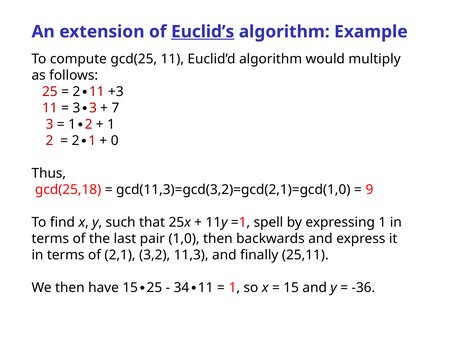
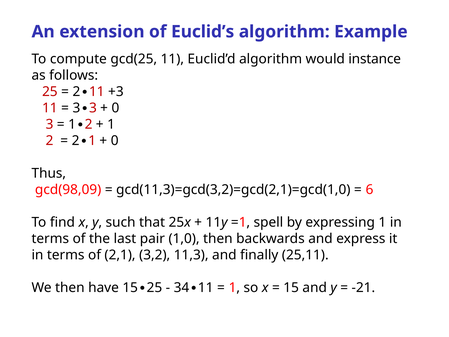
Euclid’s underline: present -> none (203, 32)
multiply: multiply -> instance (375, 59)
7: 7 -> 0 (115, 108)
gcd(25,18: gcd(25,18 -> gcd(98,09 (68, 190)
9: 9 -> 6 (370, 190)
-36: -36 -> -21 (363, 288)
